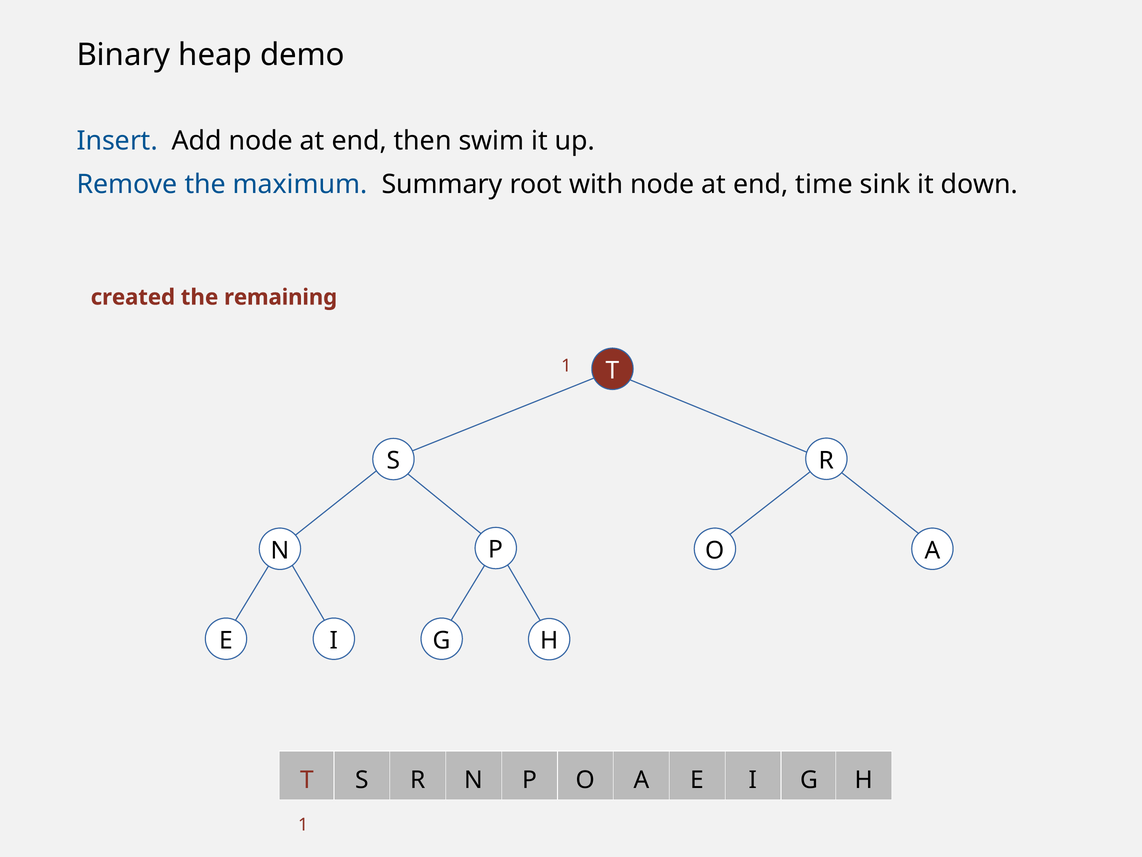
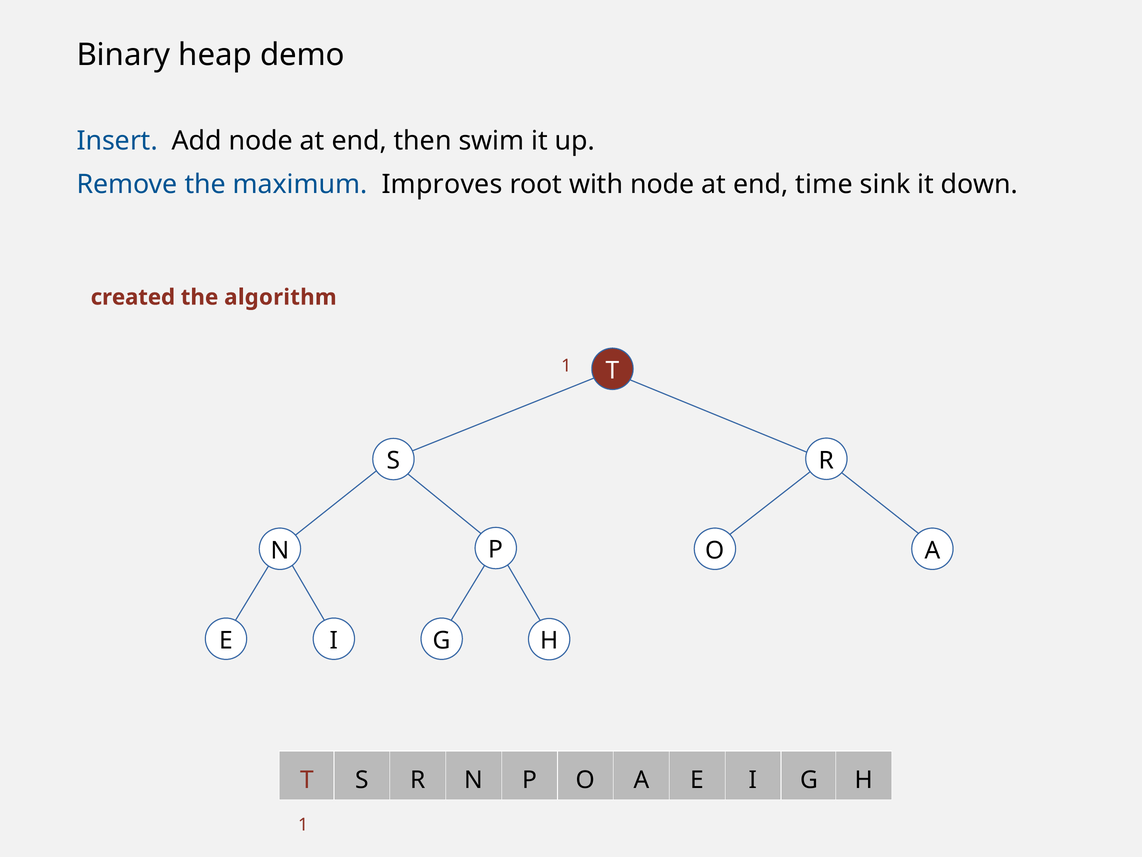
Summary: Summary -> Improves (442, 184)
remaining: remaining -> algorithm (280, 297)
